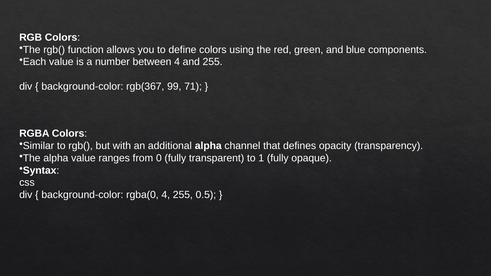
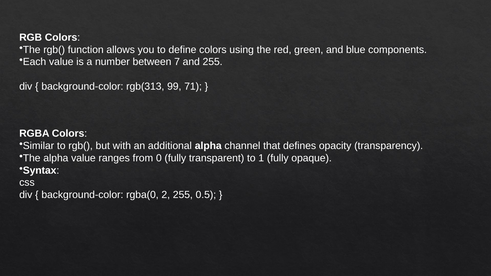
between 4: 4 -> 7 (177, 62)
rgb(367: rgb(367 -> rgb(313 (145, 87)
rgba(0 4: 4 -> 2 (166, 195)
